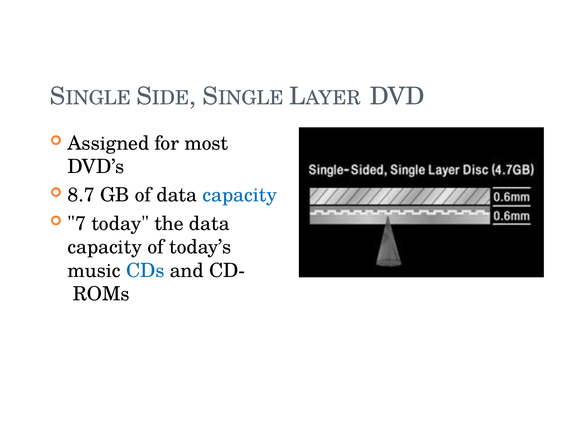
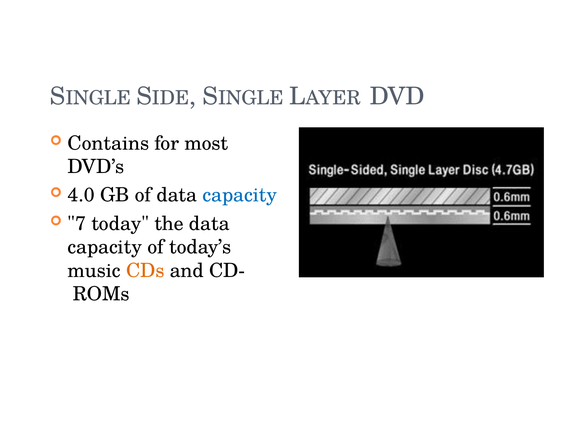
Assigned: Assigned -> Contains (108, 143)
8.7: 8.7 -> 4.0 (81, 195)
CDs colour: blue -> orange (145, 271)
